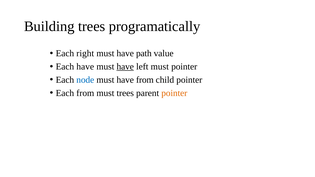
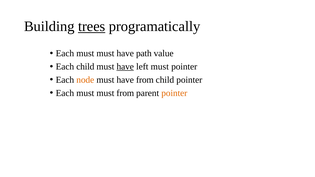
trees underline: none -> present (92, 26)
right: right -> must (85, 53)
Each have: have -> child (85, 67)
node colour: blue -> orange (85, 80)
from: from -> must (85, 93)
must trees: trees -> from (125, 93)
